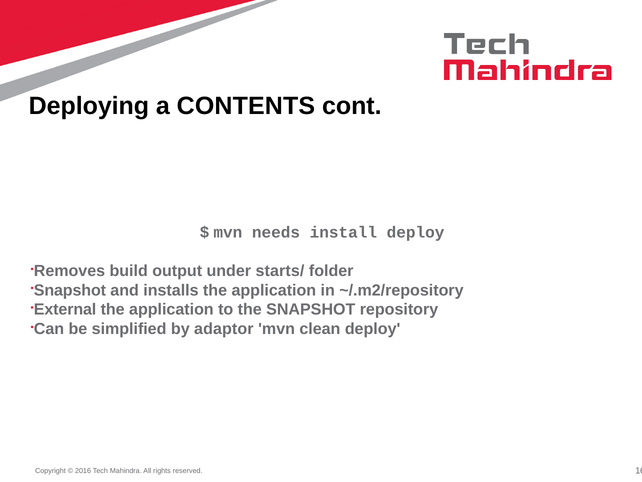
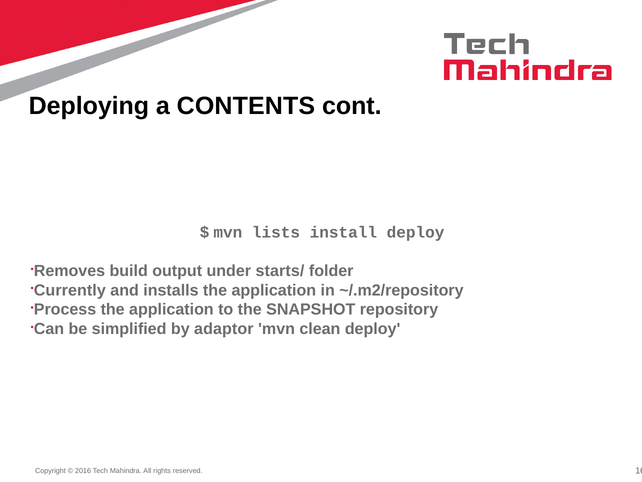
needs: needs -> lists (276, 232)
Snapshot: Snapshot -> Currently (70, 290)
External: External -> Process (65, 309)
